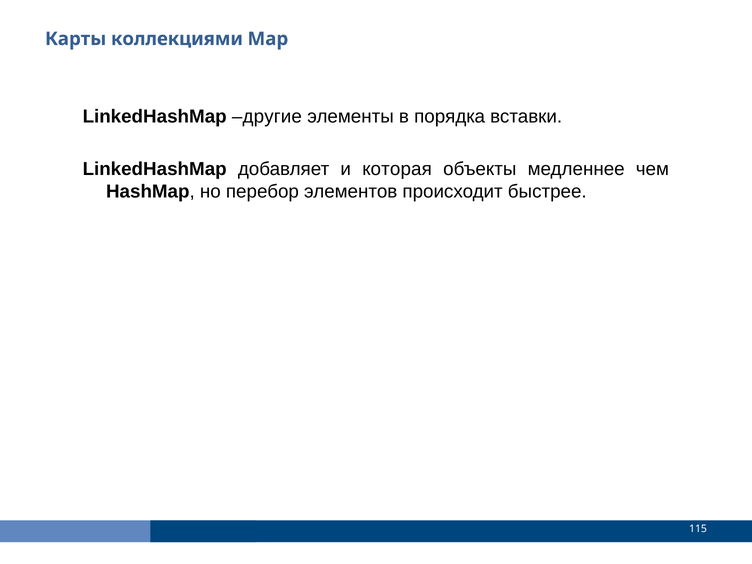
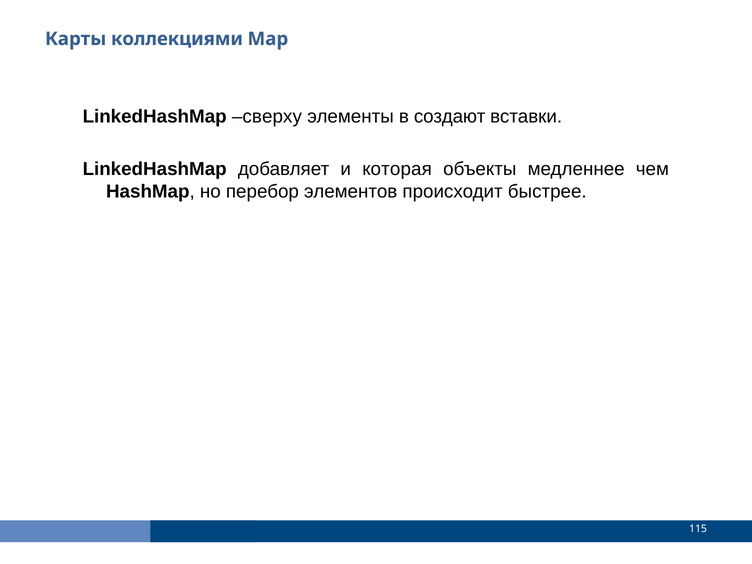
другие: другие -> сверху (267, 117)
порядка: порядка -> создают (450, 117)
